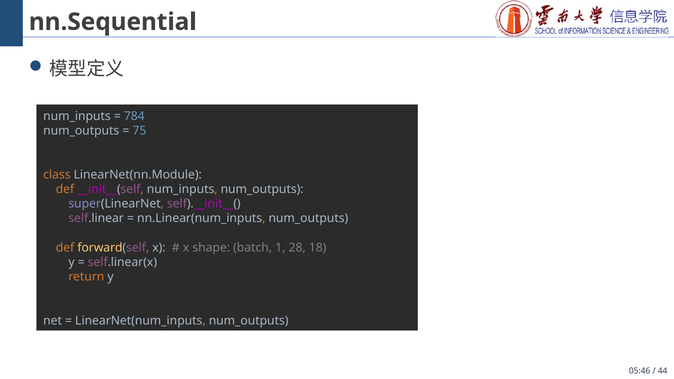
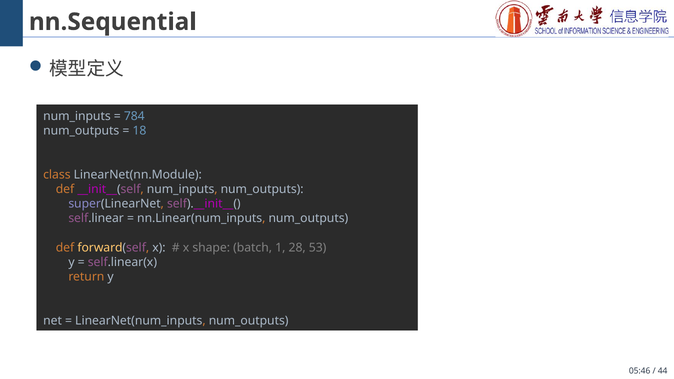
75: 75 -> 18 (139, 131)
18: 18 -> 53 (318, 248)
